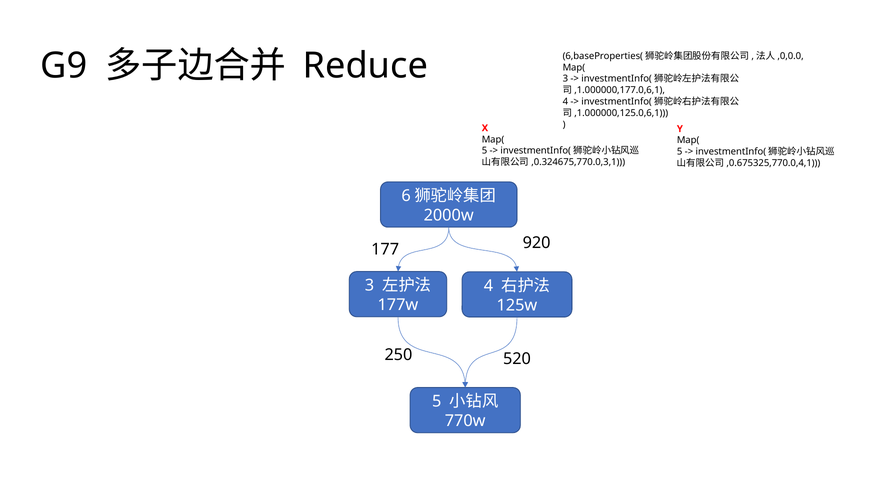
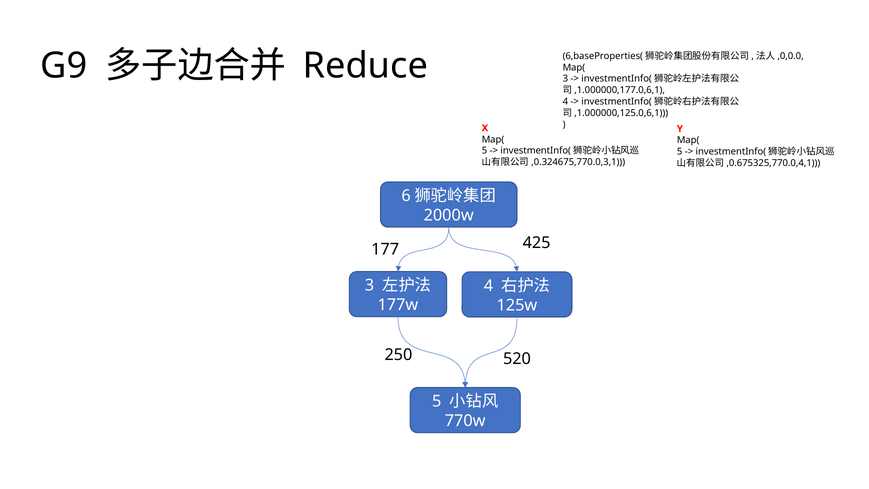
920: 920 -> 425 (537, 243)
